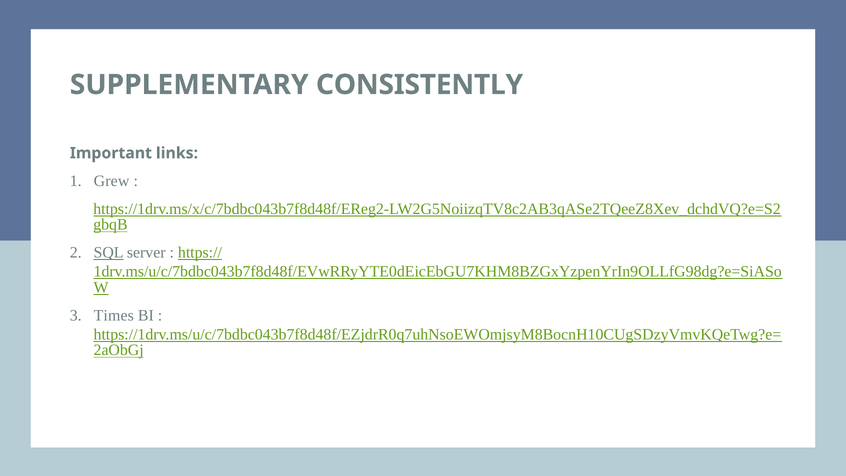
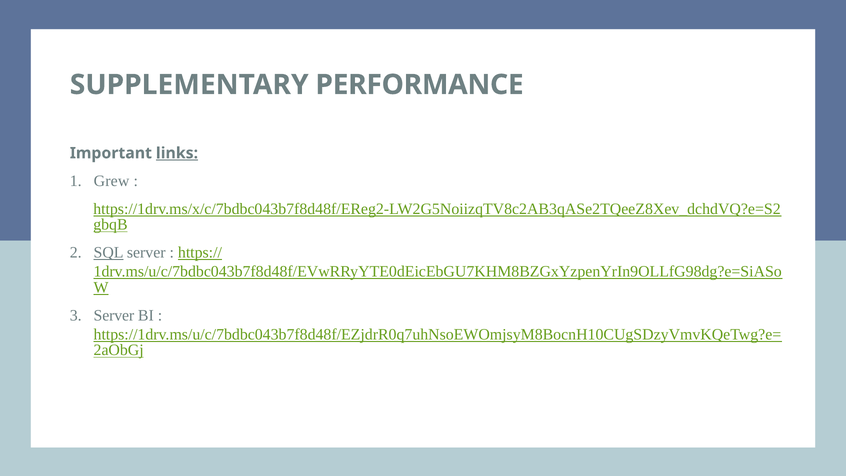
CONSISTENTLY: CONSISTENTLY -> PERFORMANCE (420, 85)
links underline: none -> present (177, 153)
Times: Times -> Server (114, 315)
